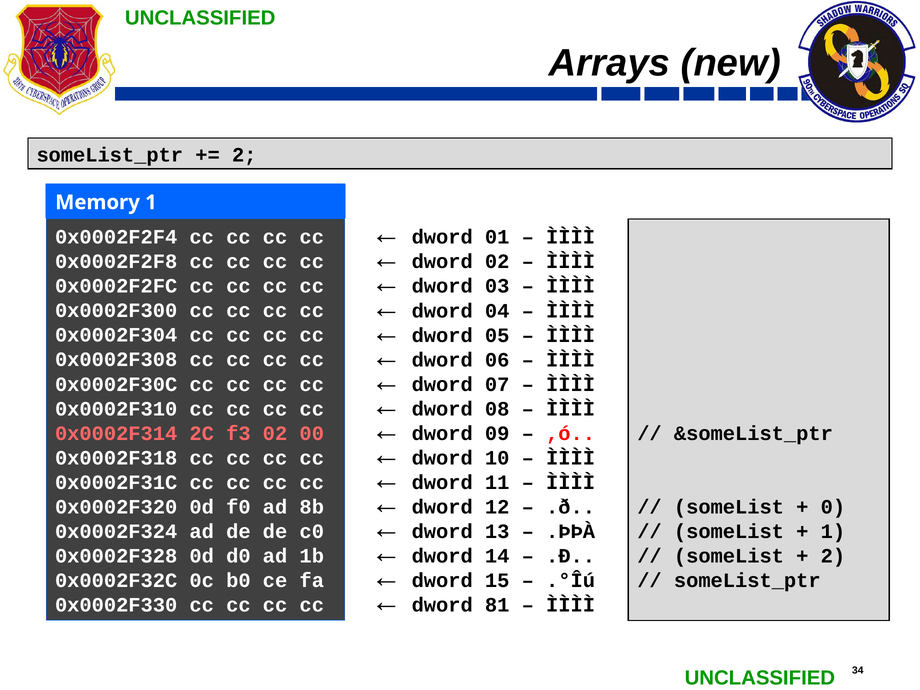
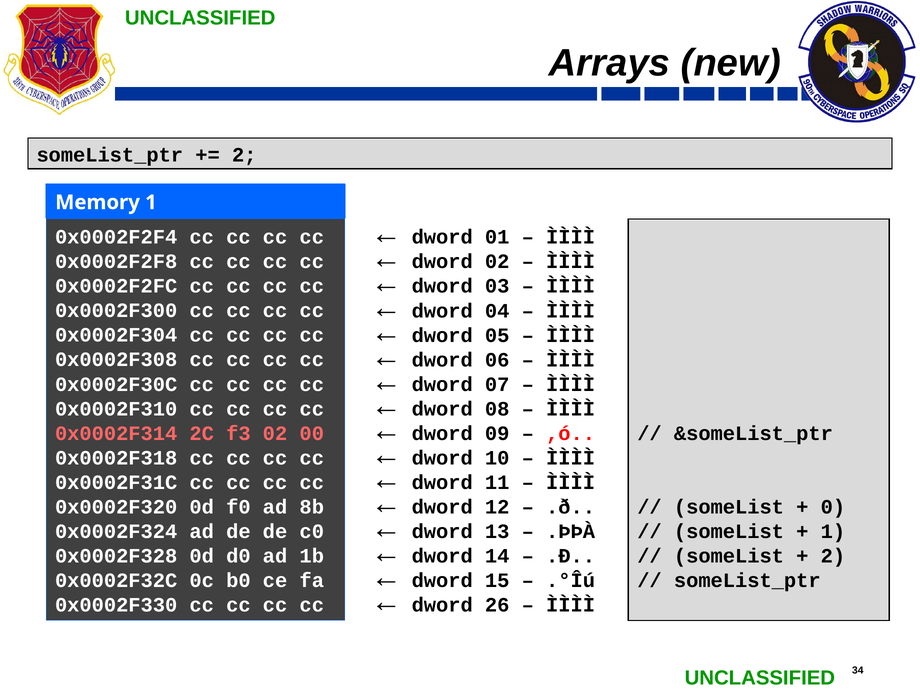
81: 81 -> 26 (497, 605)
